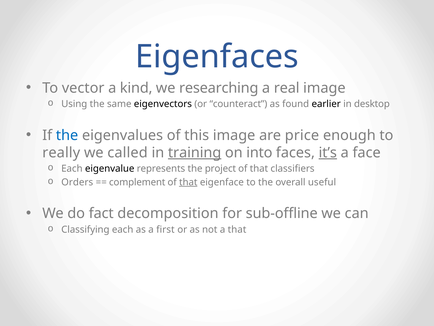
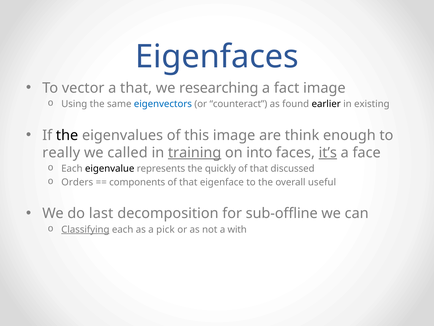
a kind: kind -> that (136, 88)
real: real -> fact (287, 88)
eigenvectors colour: black -> blue (163, 104)
desktop: desktop -> existing (372, 104)
the colour: blue -> black (67, 135)
price: price -> think (302, 135)
project: project -> quickly (220, 168)
classifiers: classifiers -> discussed (293, 168)
complement: complement -> components (137, 182)
that underline: present -> none (188, 182)
fact: fact -> last (101, 213)
Classifying underline: none -> present (85, 229)
first: first -> pick (165, 229)
a that: that -> with (237, 229)
